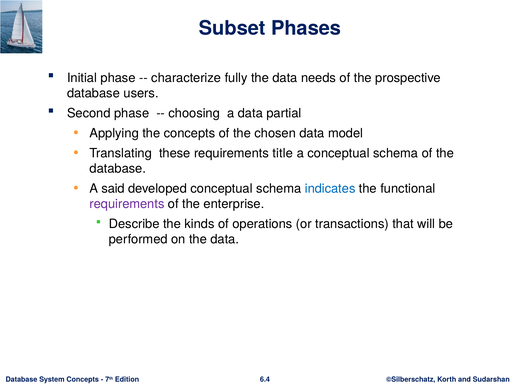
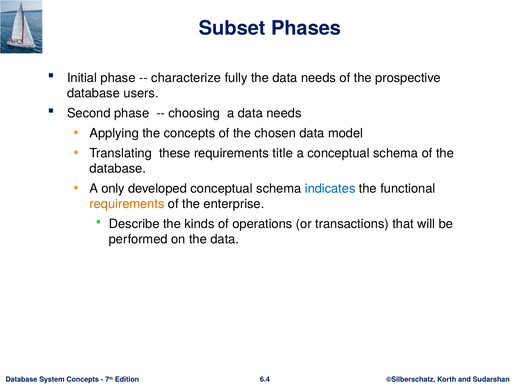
a data partial: partial -> needs (284, 113)
said: said -> only (113, 189)
requirements colour: purple -> orange (127, 204)
